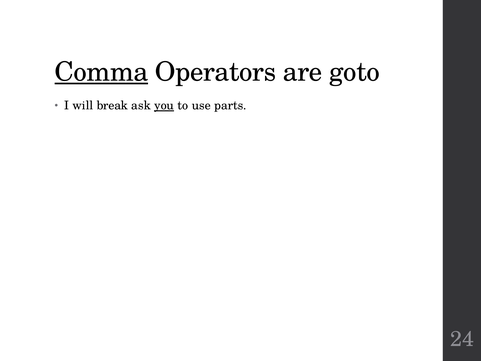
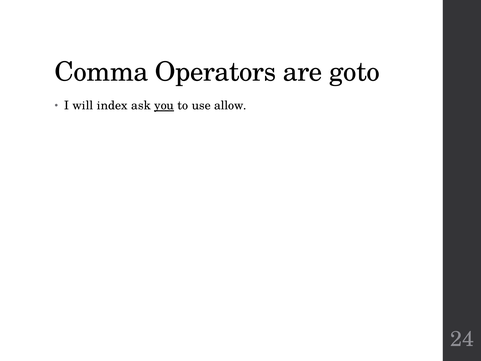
Comma underline: present -> none (102, 72)
break: break -> index (112, 106)
parts: parts -> allow (230, 106)
